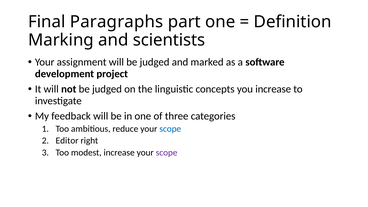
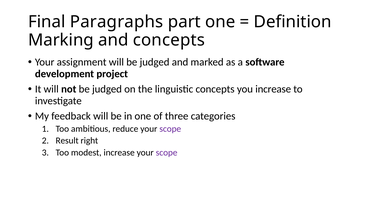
and scientists: scientists -> concepts (169, 40)
scope colour: blue -> purple (170, 129)
Editor: Editor -> Result (67, 141)
